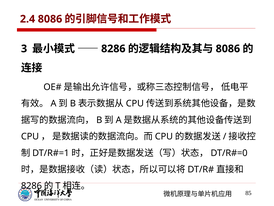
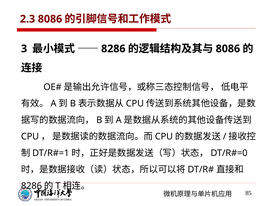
2.4: 2.4 -> 2.3 (28, 19)
